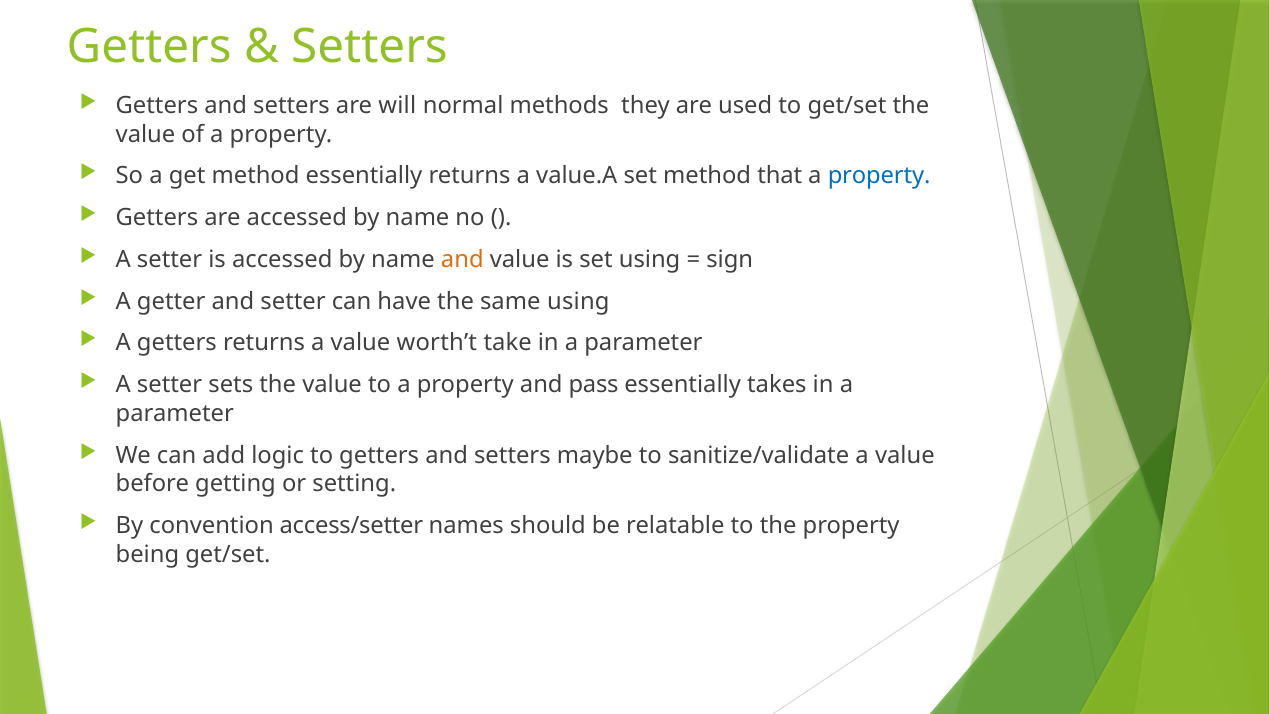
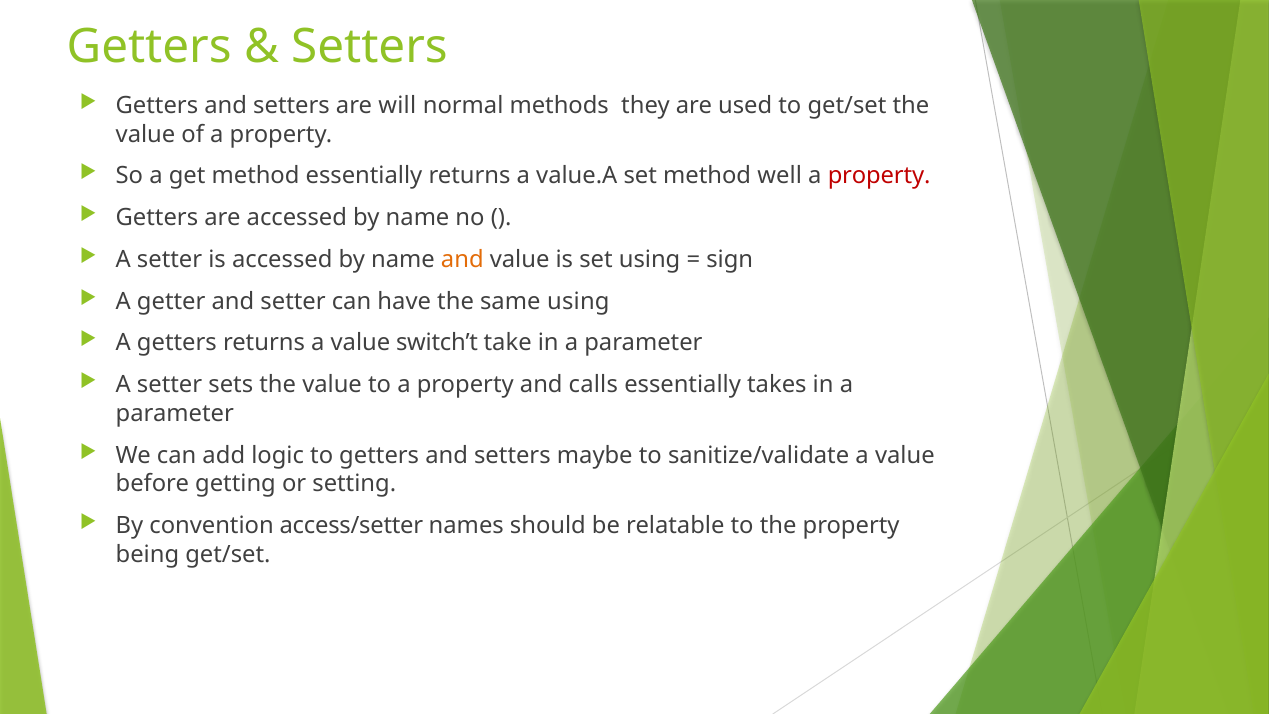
that: that -> well (780, 176)
property colour: blue -> red (879, 176)
worth’t: worth’t -> switch’t (437, 343)
pass: pass -> calls (593, 385)
